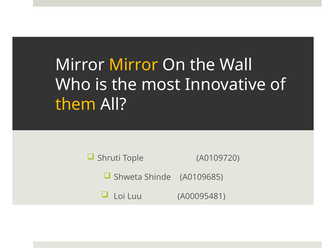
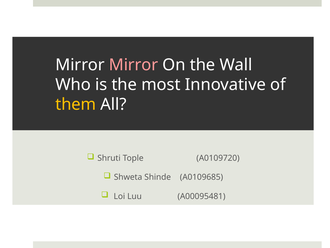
Mirror colour: yellow -> pink (134, 65)
